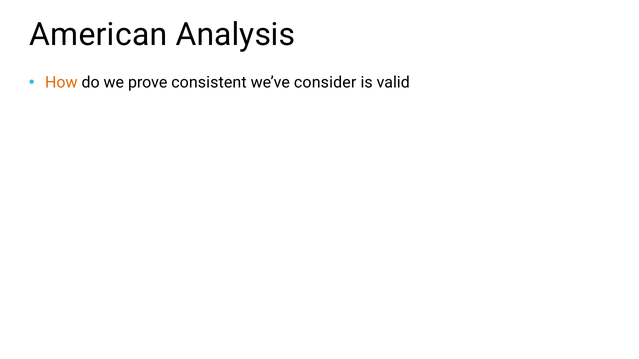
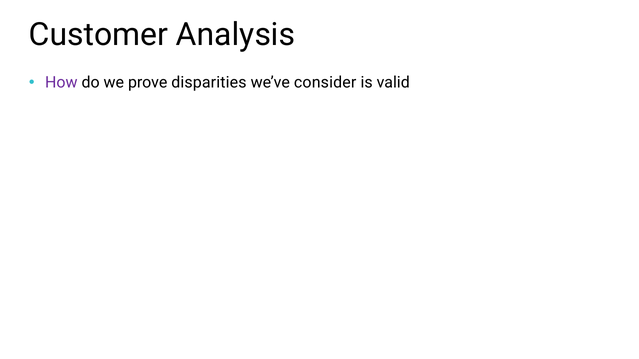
American: American -> Customer (98, 35)
How colour: orange -> purple (61, 83)
consistent: consistent -> disparities (209, 83)
